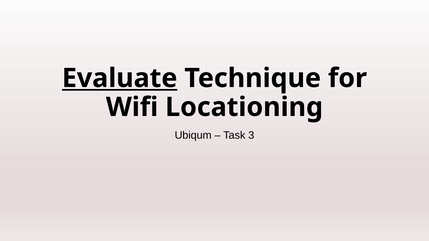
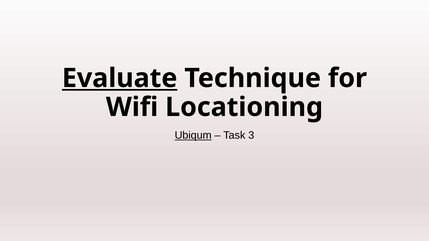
Ubiqum underline: none -> present (193, 136)
